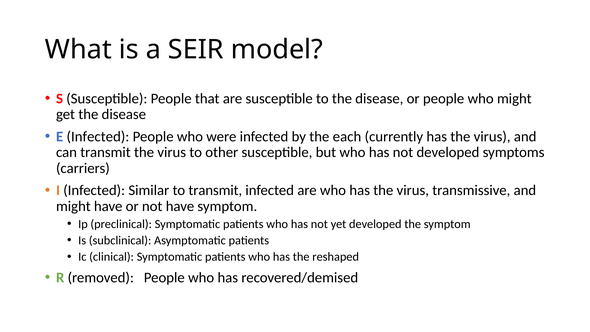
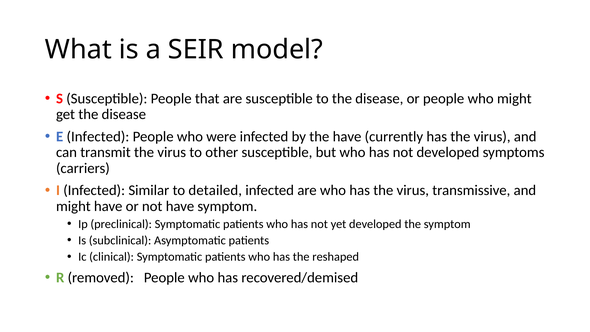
the each: each -> have (347, 136)
to transmit: transmit -> detailed (215, 190)
